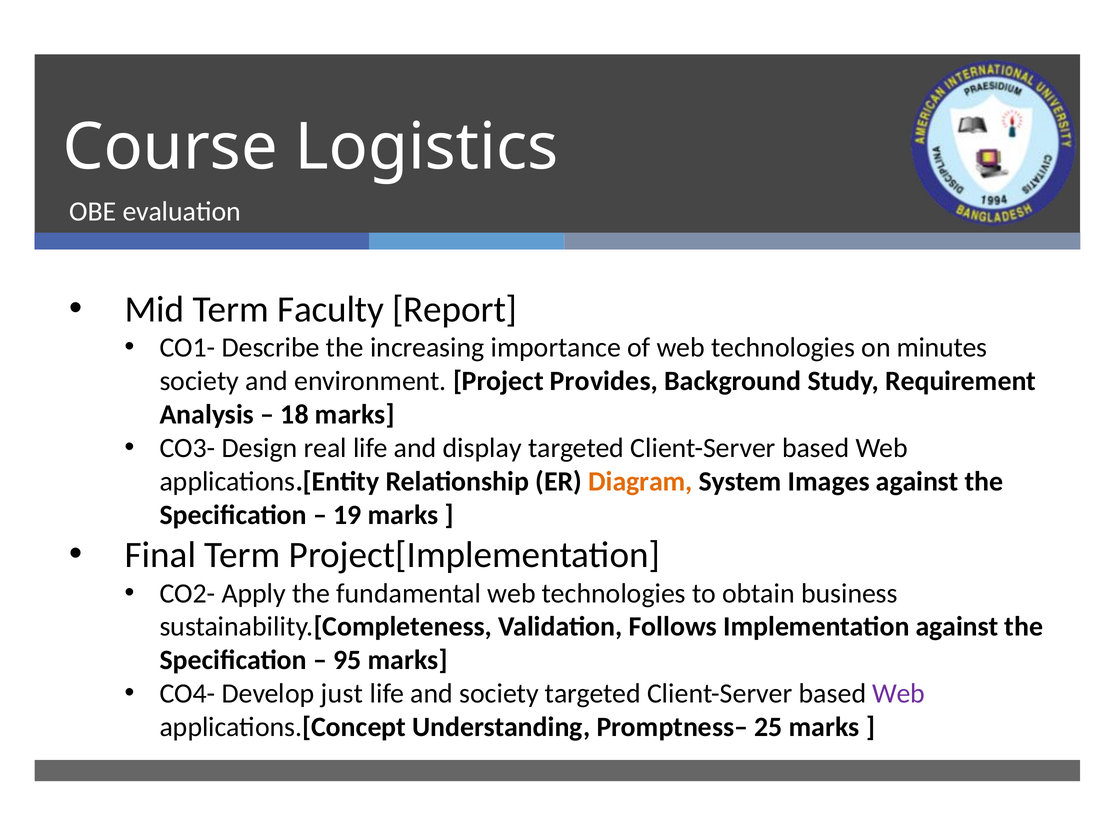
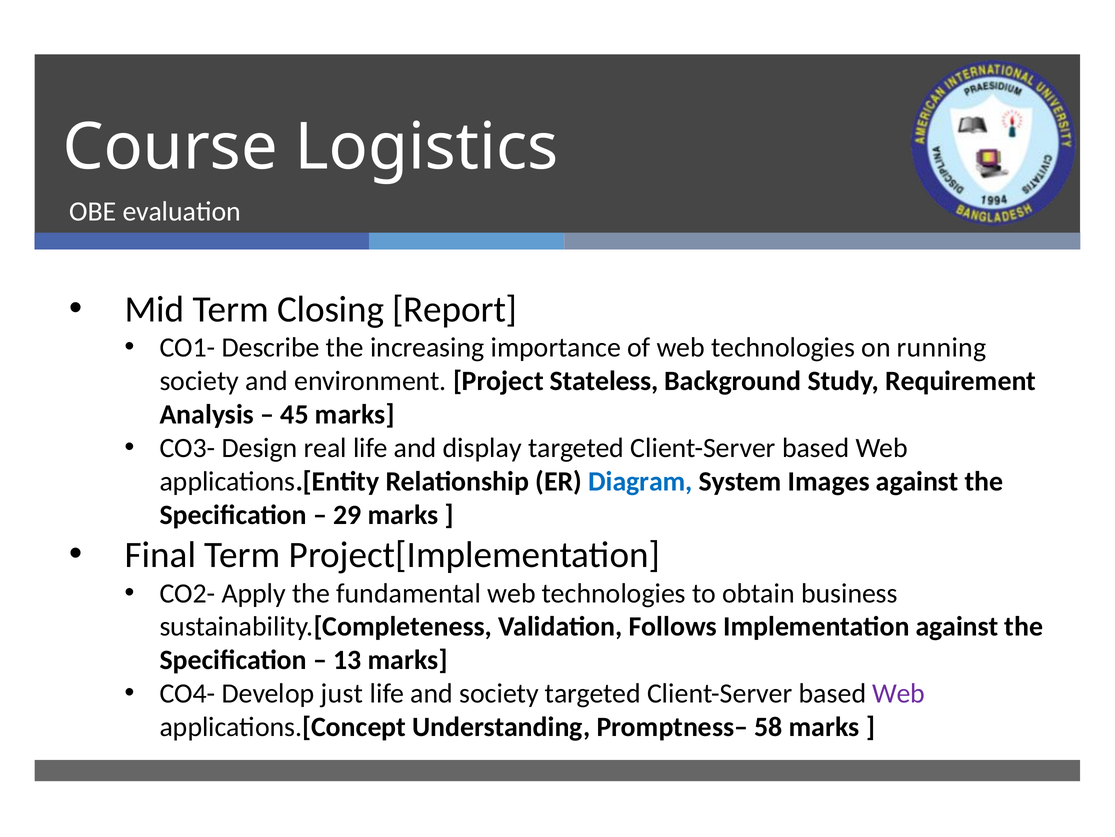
Faculty: Faculty -> Closing (331, 309)
minutes: minutes -> running (942, 347)
Provides: Provides -> Stateless (604, 381)
18: 18 -> 45 (295, 414)
Diagram colour: orange -> blue (640, 481)
19: 19 -> 29 (347, 515)
95: 95 -> 13 (347, 660)
25: 25 -> 58 (768, 727)
